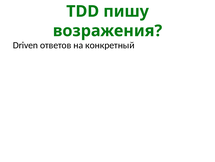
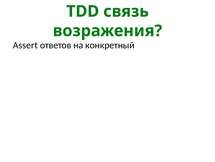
пишу: пишу -> связь (126, 11)
Driven: Driven -> Assert (25, 45)
